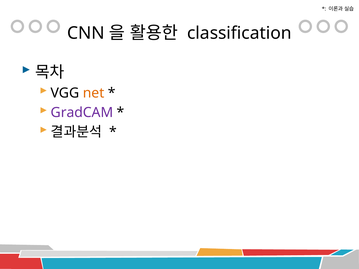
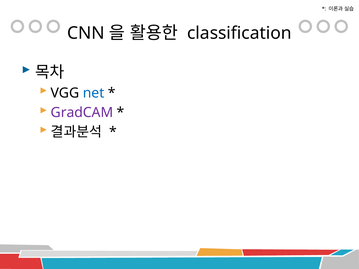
net colour: orange -> blue (94, 93)
